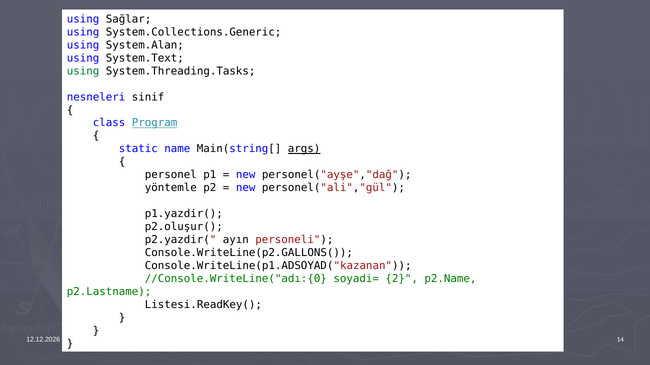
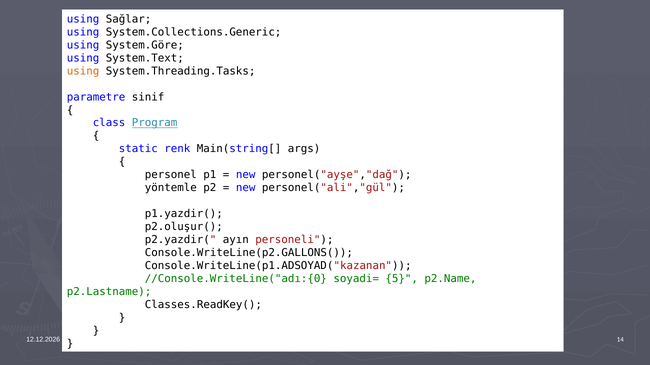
System.Alan: System.Alan -> System.Göre (145, 45)
using colour: green -> orange (83, 71)
nesneleri: nesneleri -> parametre (96, 97)
name: name -> renk (177, 149)
args underline: present -> none (304, 149)
2: 2 -> 5 (402, 279)
Listesi.ReadKey(: Listesi.ReadKey( -> Classes.ReadKey( (203, 305)
